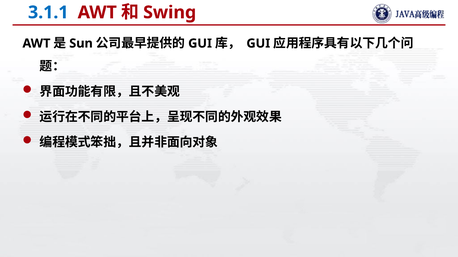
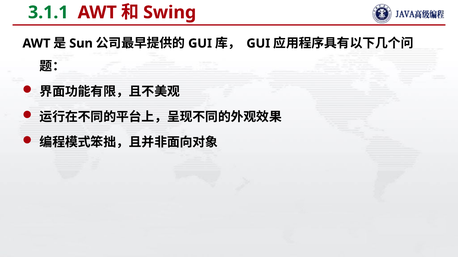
3.1.1 colour: blue -> green (48, 12)
